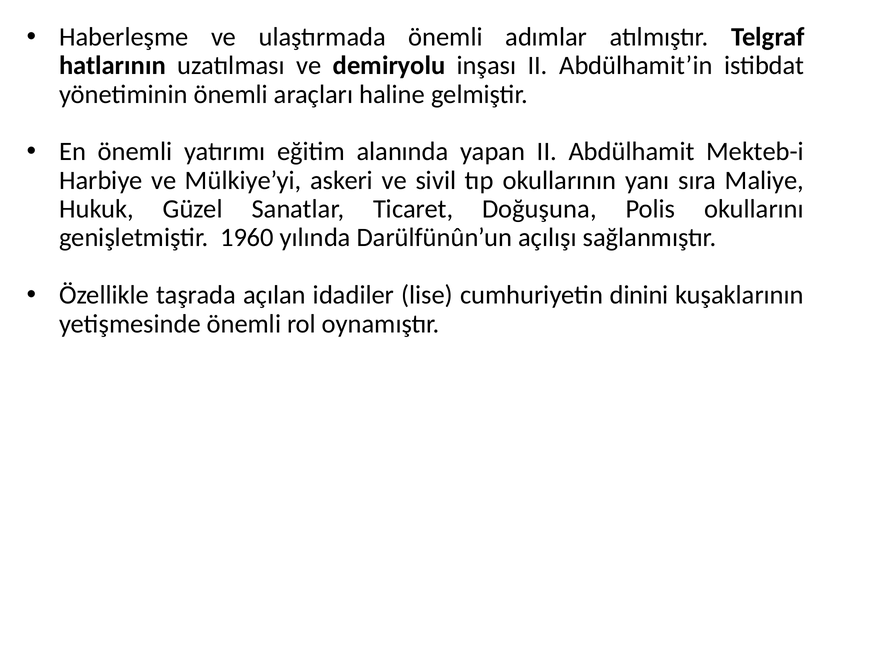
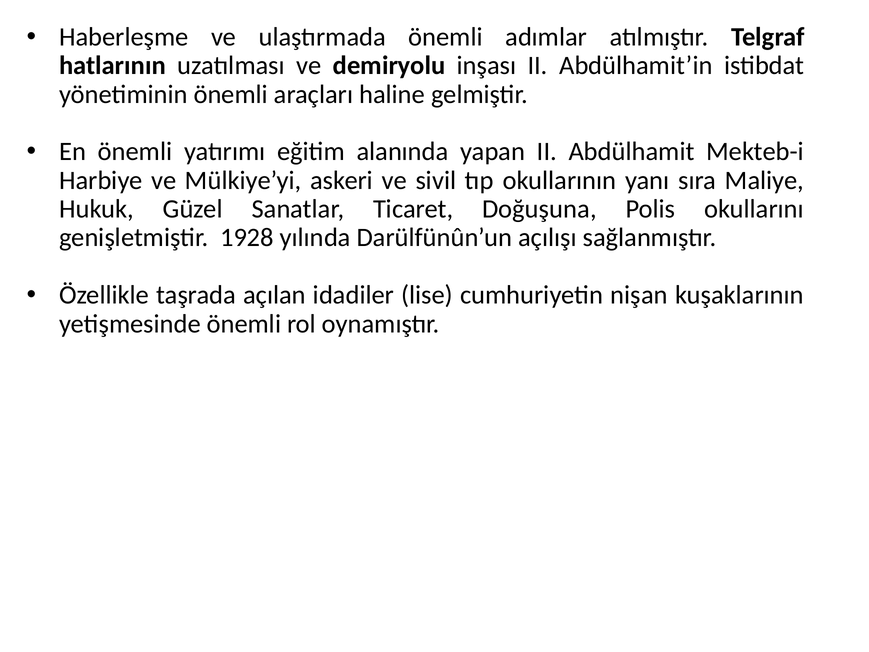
1960: 1960 -> 1928 (247, 238)
dinini: dinini -> nişan (639, 295)
